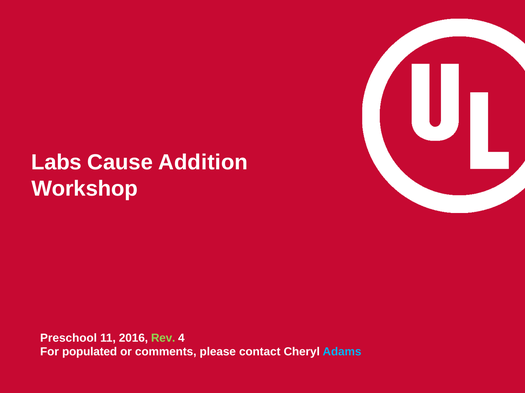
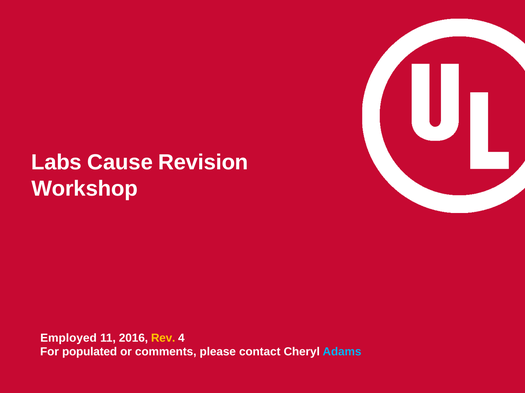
Addition: Addition -> Revision (203, 163)
Preschool: Preschool -> Employed (69, 338)
Rev colour: light green -> yellow (163, 338)
